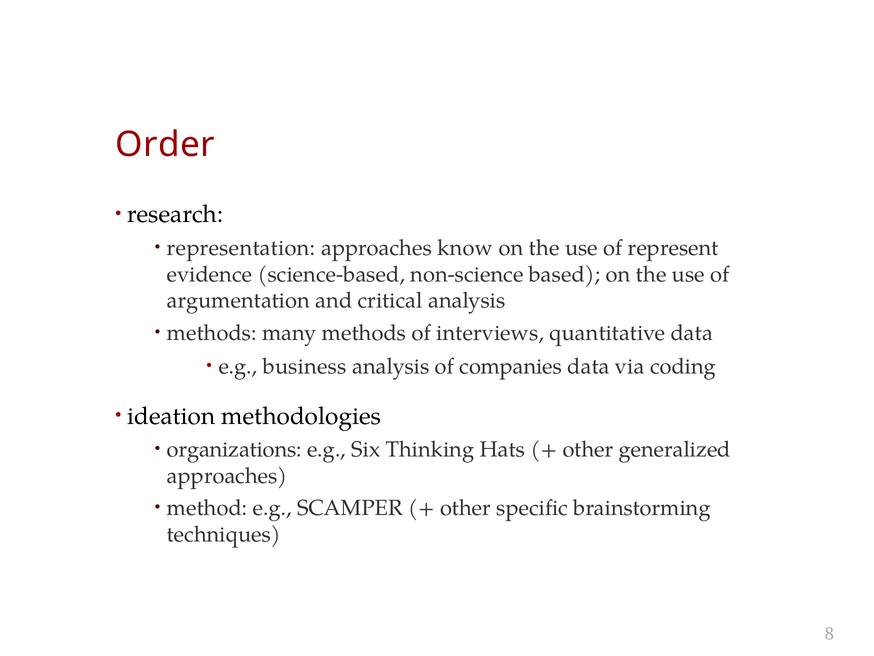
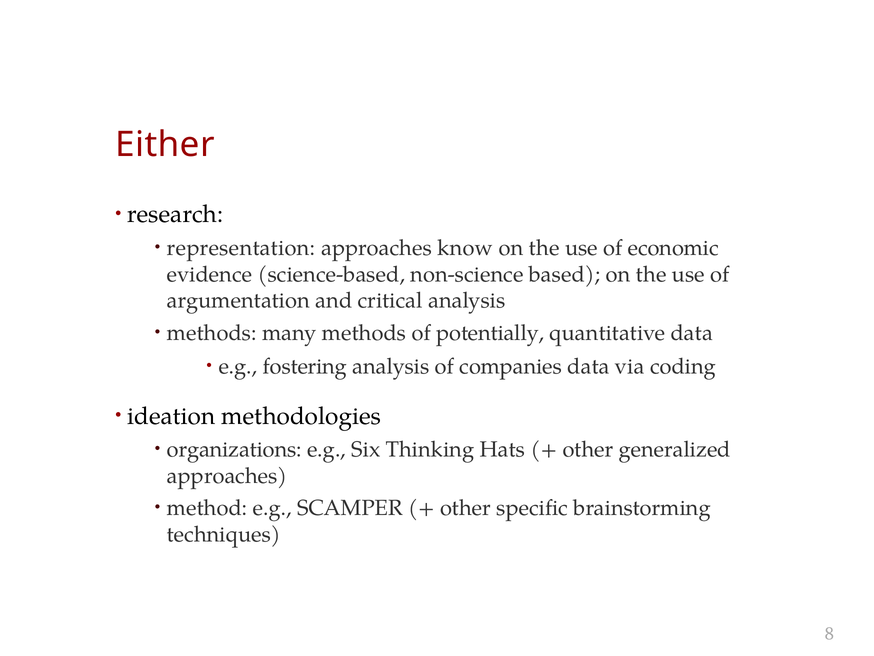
Order: Order -> Either (165, 144)
represent: represent -> economic (673, 248)
interviews: interviews -> potentially (490, 333)
business: business -> fostering (305, 366)
